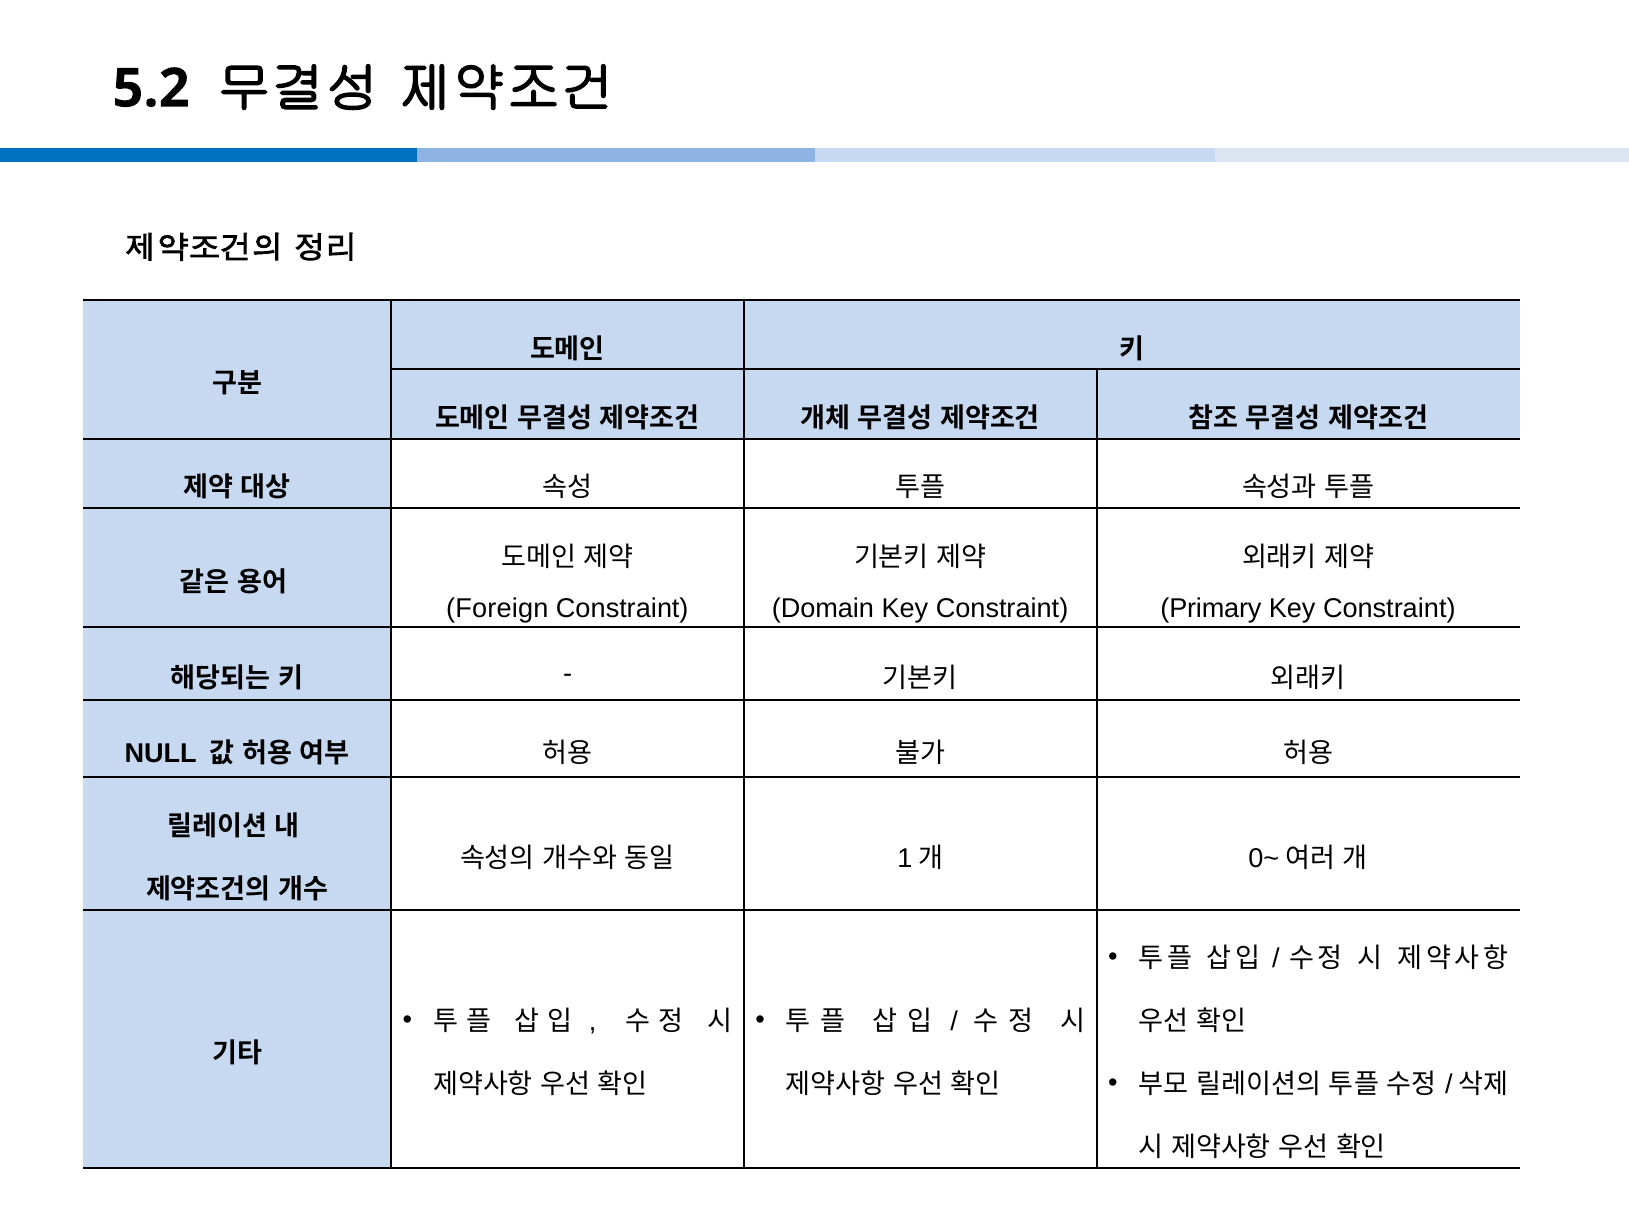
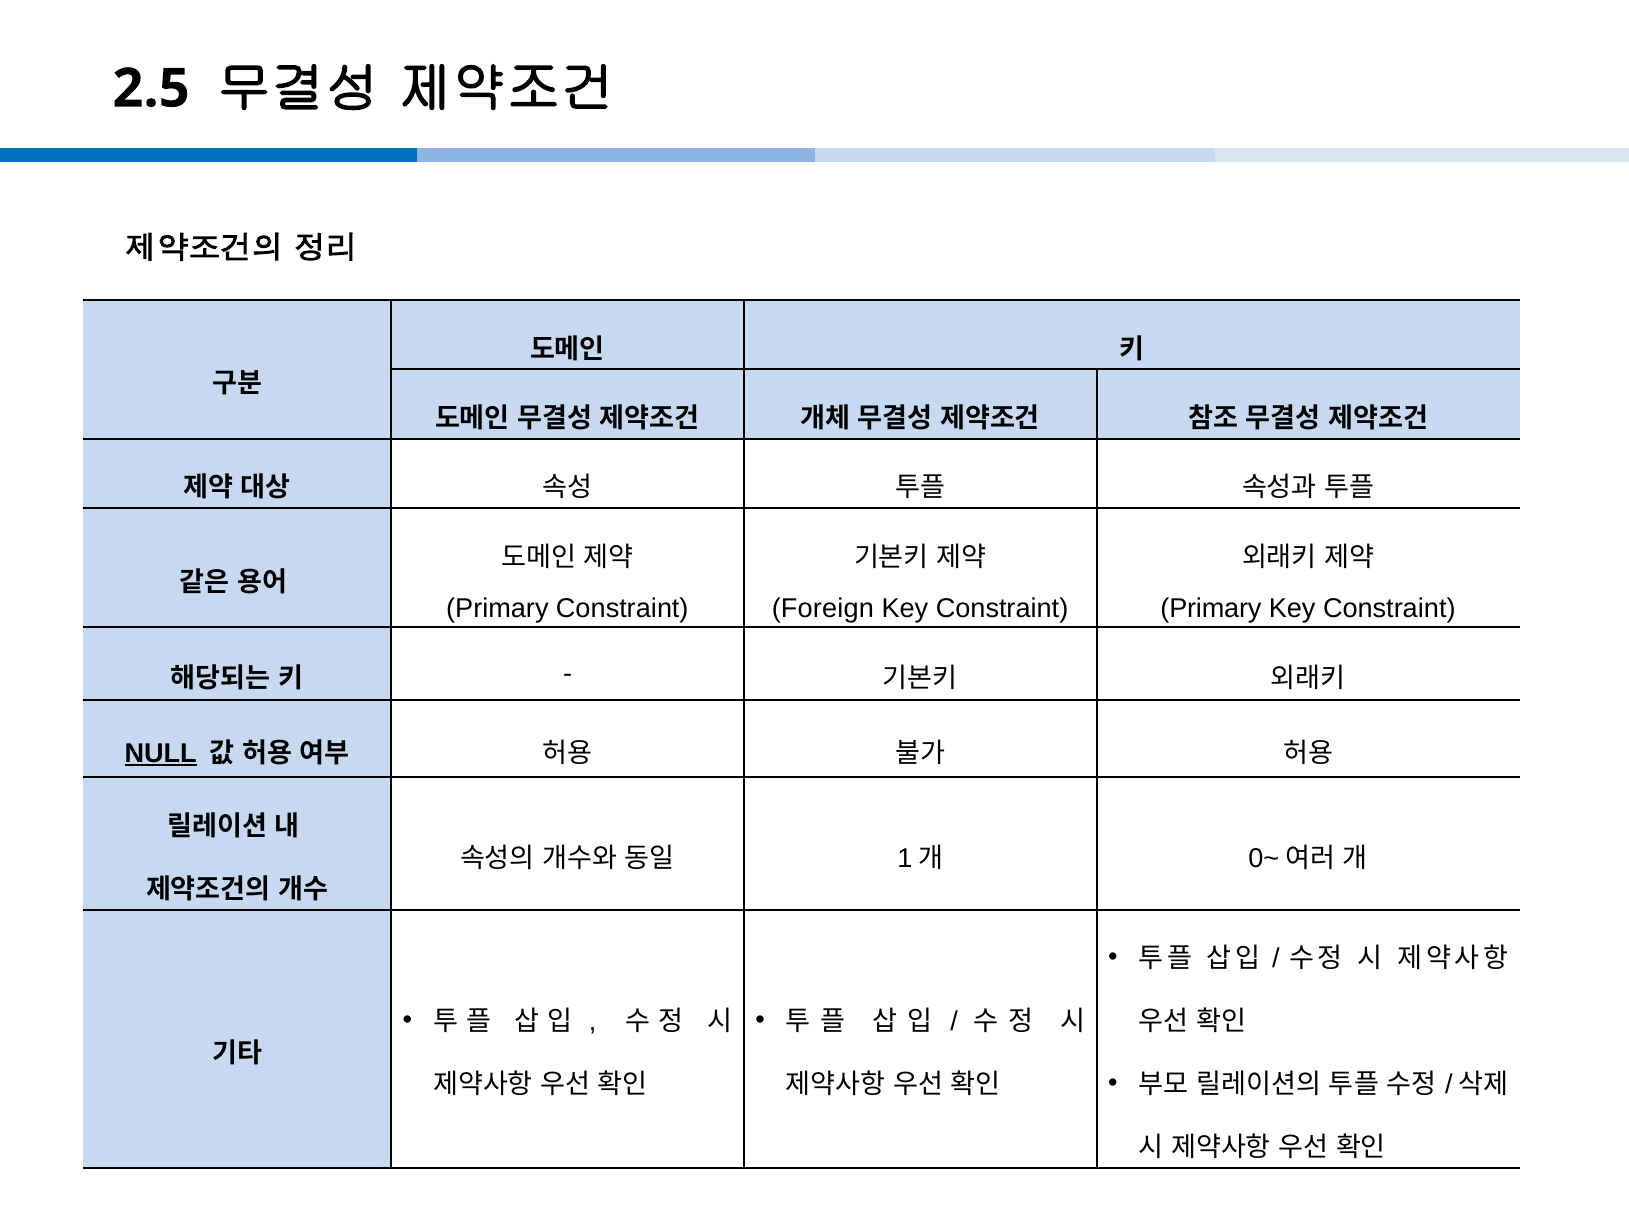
5.2: 5.2 -> 2.5 (151, 89)
Foreign: Foreign -> Primary (497, 608)
Domain: Domain -> Foreign (823, 608)
NULL underline: none -> present (161, 753)
